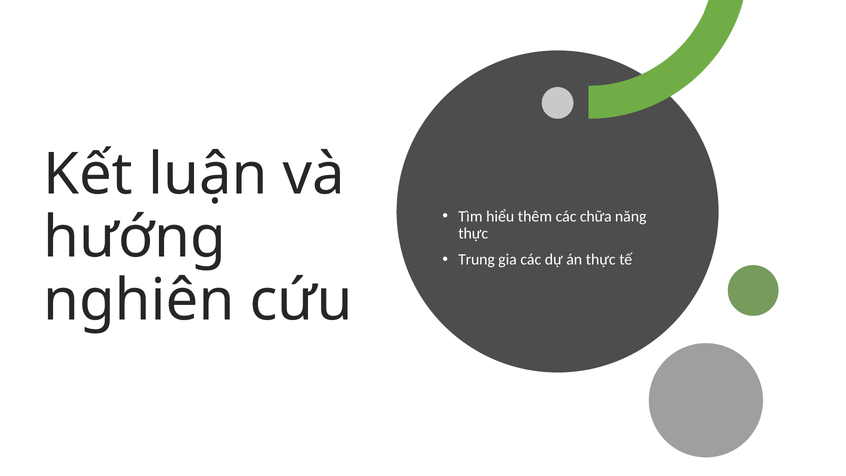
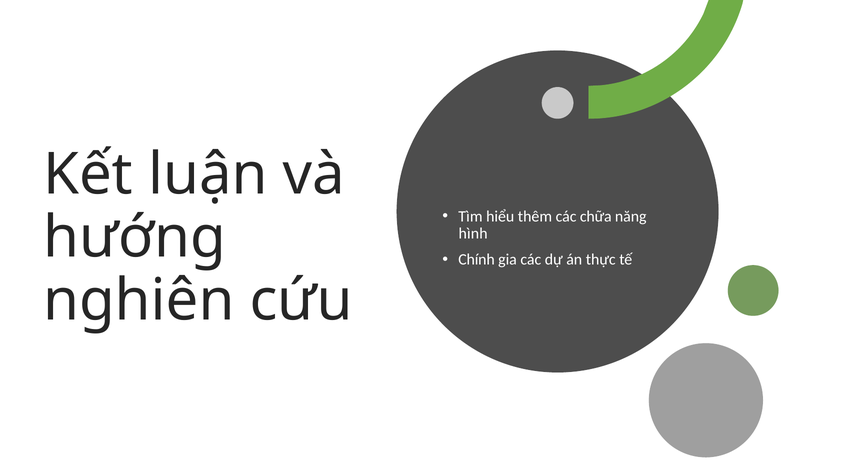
thực: thực -> hình (473, 233)
Trung: Trung -> Chính (477, 259)
